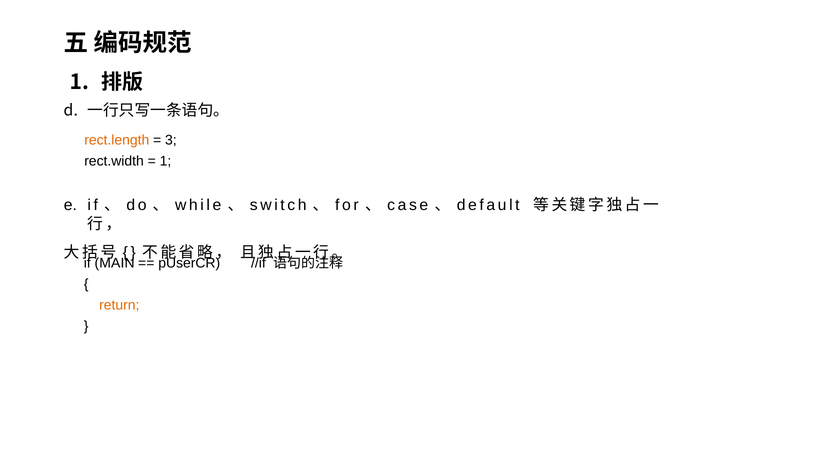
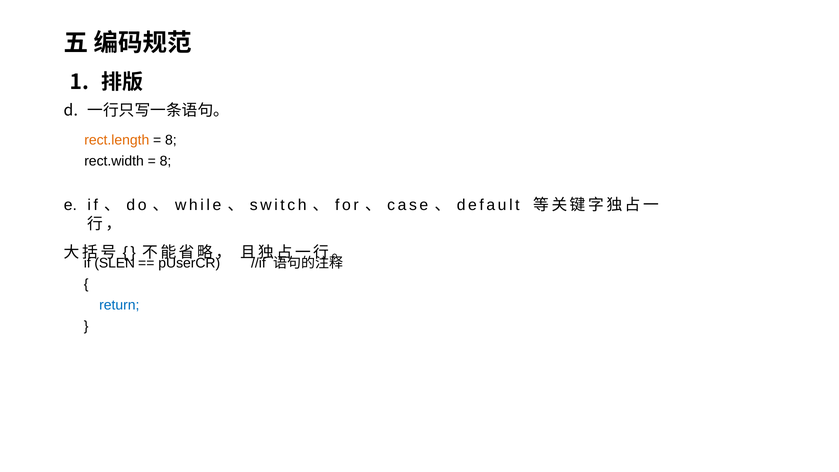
3: 3 -> 8 (171, 140)
1: 1 -> 8 (165, 161)
MAIN: MAIN -> SLEN (115, 263)
return colour: orange -> blue (119, 305)
